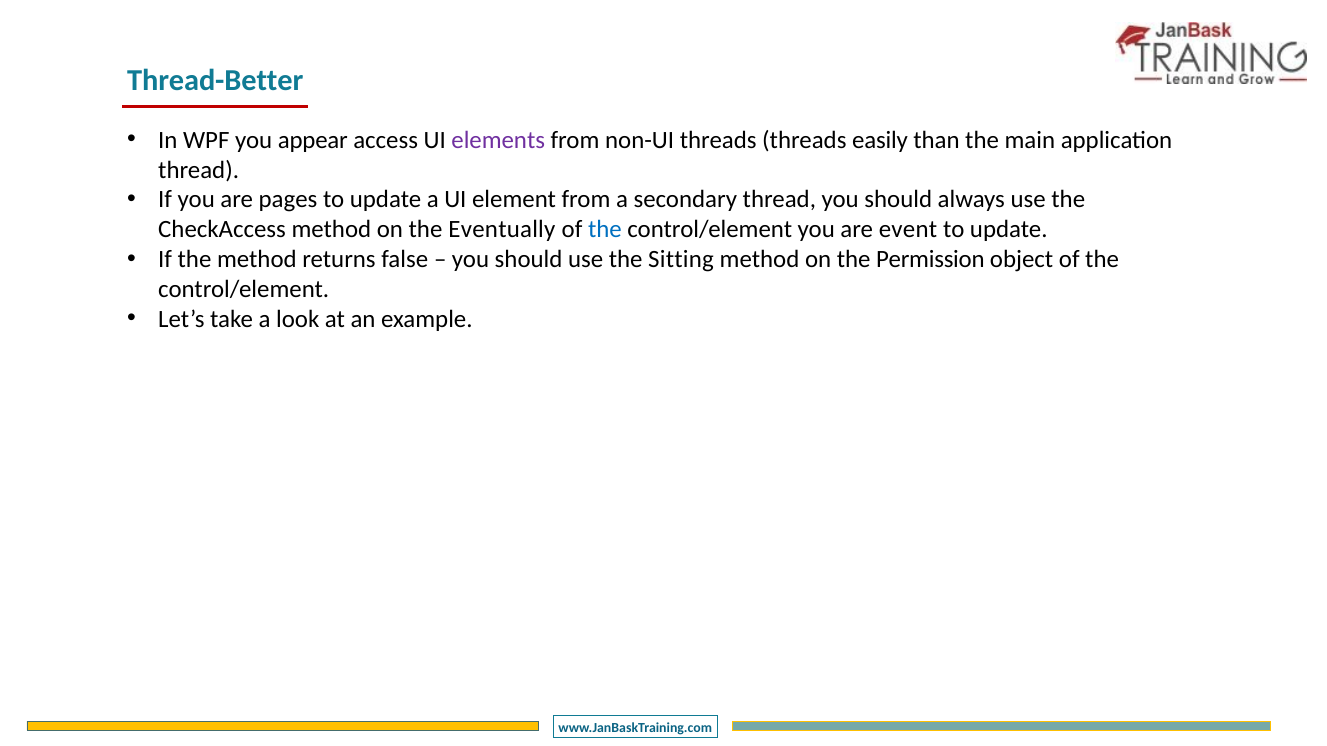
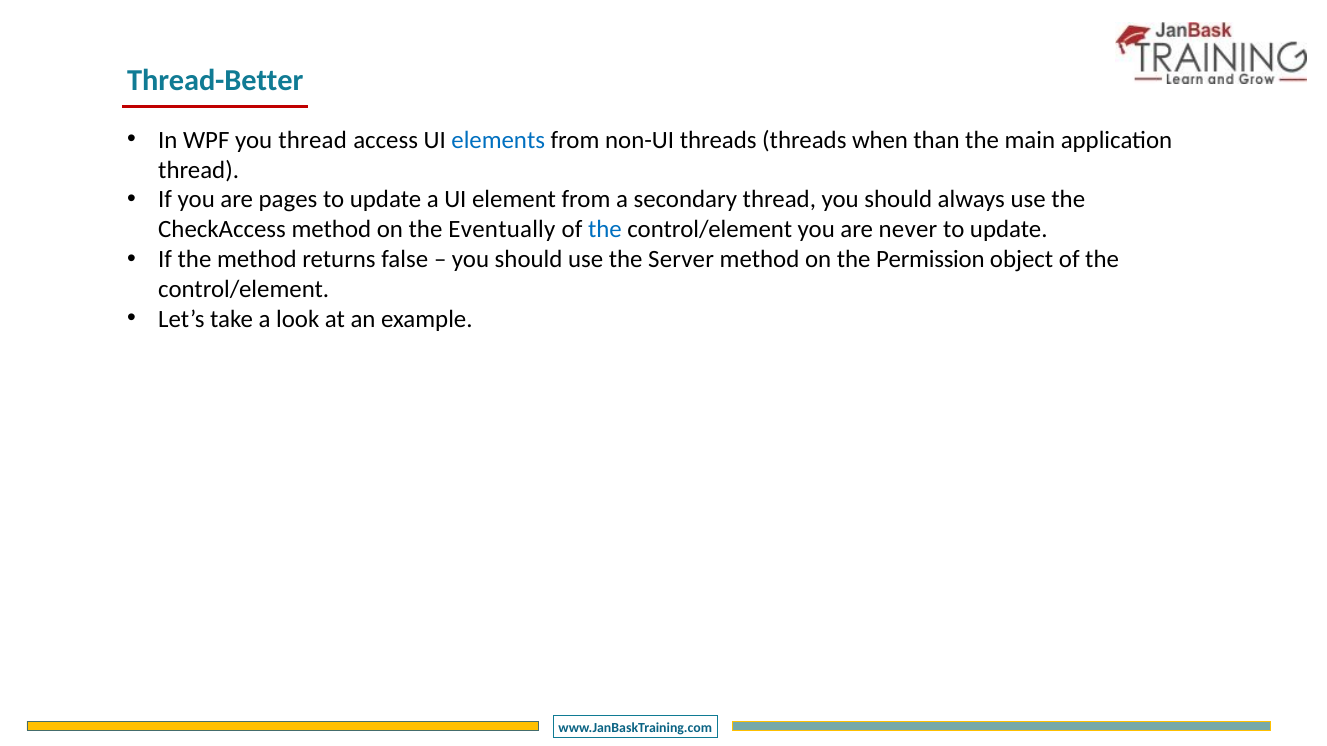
you appear: appear -> thread (313, 140)
elements colour: purple -> blue (498, 140)
easily: easily -> when (880, 140)
event: event -> never (908, 230)
Sitting: Sitting -> Server (681, 260)
